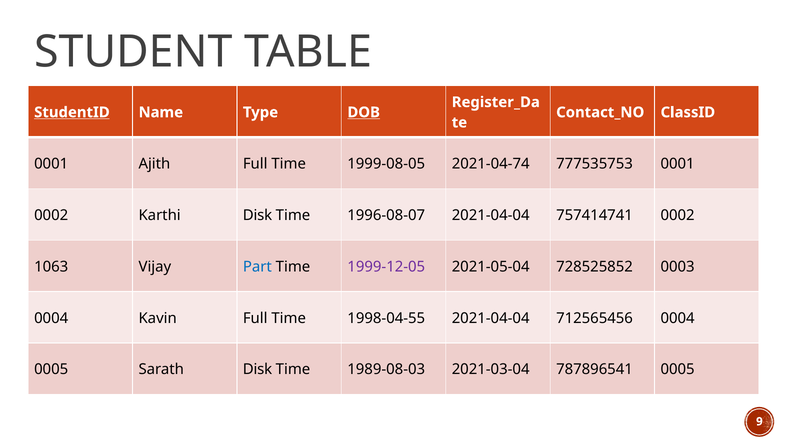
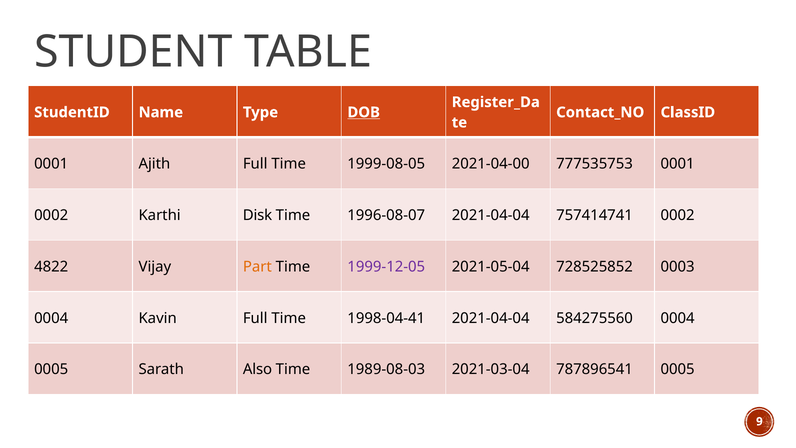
StudentID underline: present -> none (72, 112)
2021-04-74: 2021-04-74 -> 2021-04-00 (491, 164)
1063: 1063 -> 4822 (51, 266)
Part colour: blue -> orange (257, 266)
1998-04-55: 1998-04-55 -> 1998-04-41 (386, 318)
712565456: 712565456 -> 584275560 (595, 318)
Sarath Disk: Disk -> Also (257, 369)
